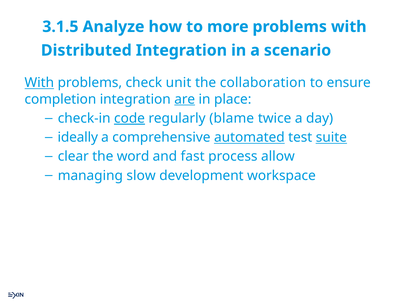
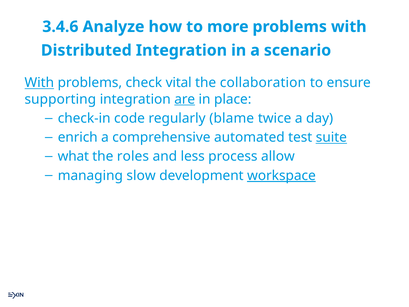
3.1.5: 3.1.5 -> 3.4.6 (60, 27)
unit: unit -> vital (179, 83)
completion: completion -> supporting (60, 99)
code underline: present -> none (129, 118)
ideally: ideally -> enrich (78, 137)
automated underline: present -> none (249, 137)
clear: clear -> what (73, 156)
word: word -> roles (133, 156)
fast: fast -> less (193, 156)
workspace underline: none -> present (281, 175)
